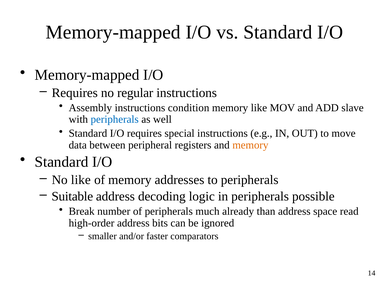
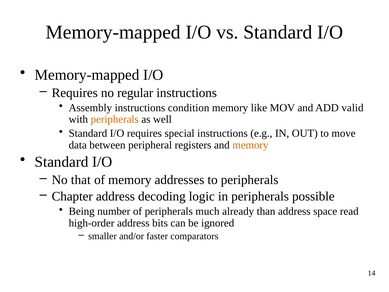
slave: slave -> valid (352, 108)
peripherals colour: blue -> orange (115, 119)
No like: like -> that (81, 180)
Suitable: Suitable -> Chapter (72, 196)
Break: Break -> Being (82, 211)
